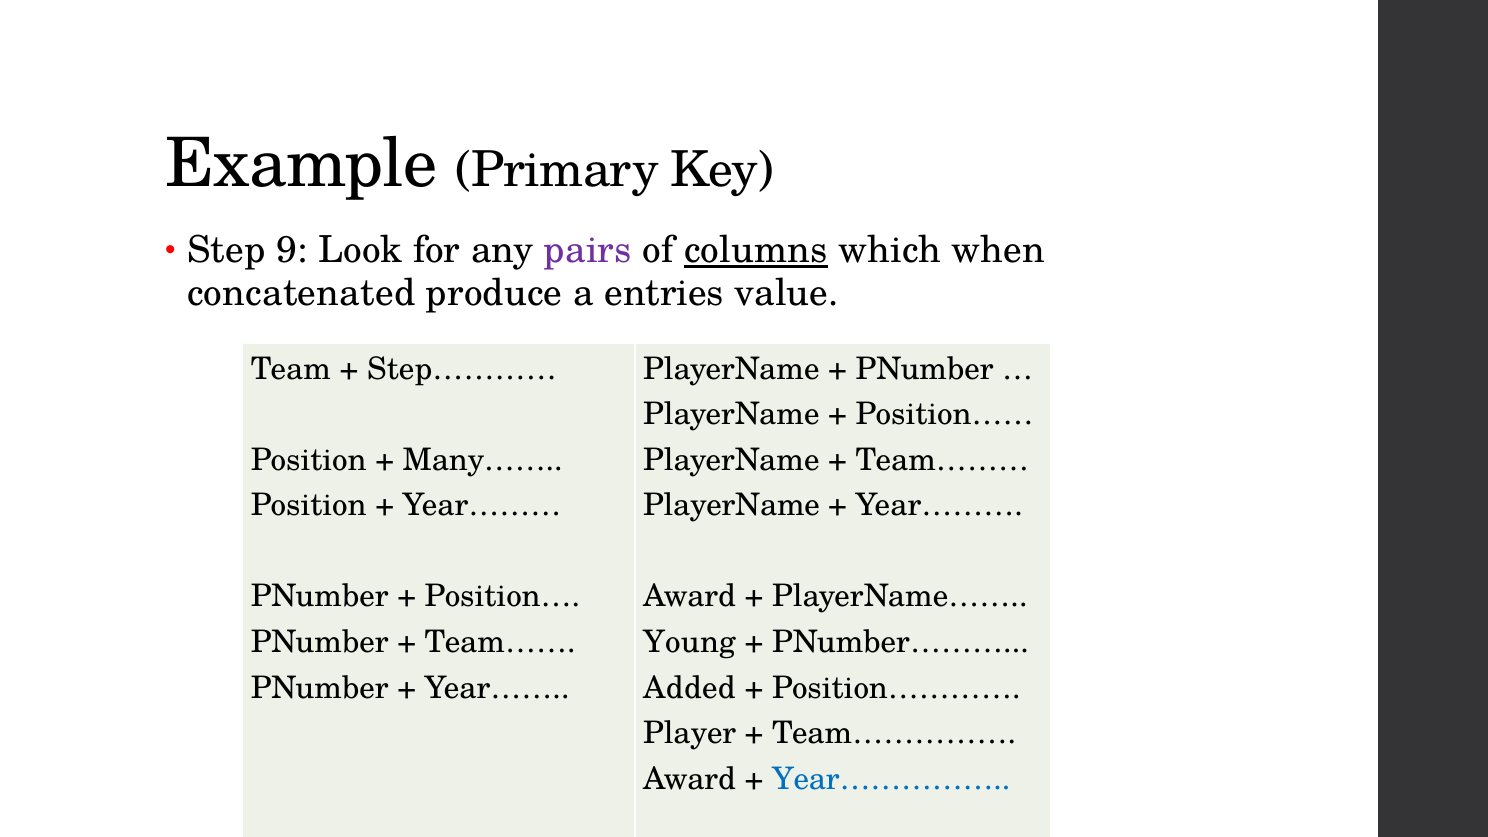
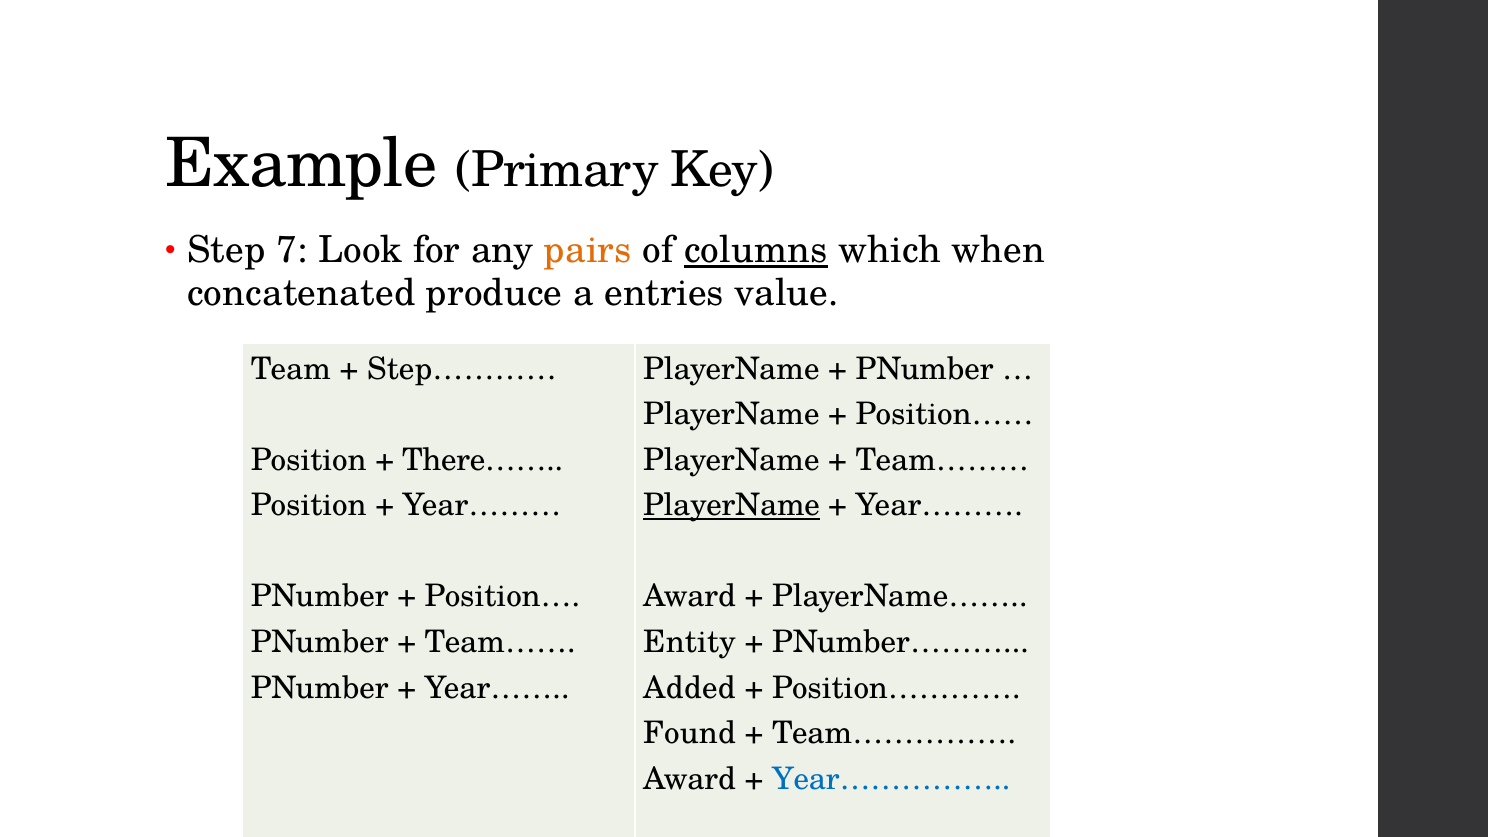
9: 9 -> 7 (292, 250)
pairs colour: purple -> orange (588, 250)
Many……: Many…… -> There…… (483, 460)
PlayerName underline: none -> present (732, 506)
Young: Young -> Entity (690, 642)
Player: Player -> Found (690, 733)
